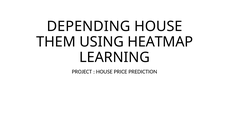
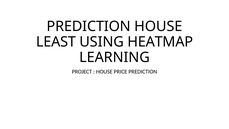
DEPENDING: DEPENDING -> PREDICTION (89, 26)
THEM: THEM -> LEAST (56, 42)
